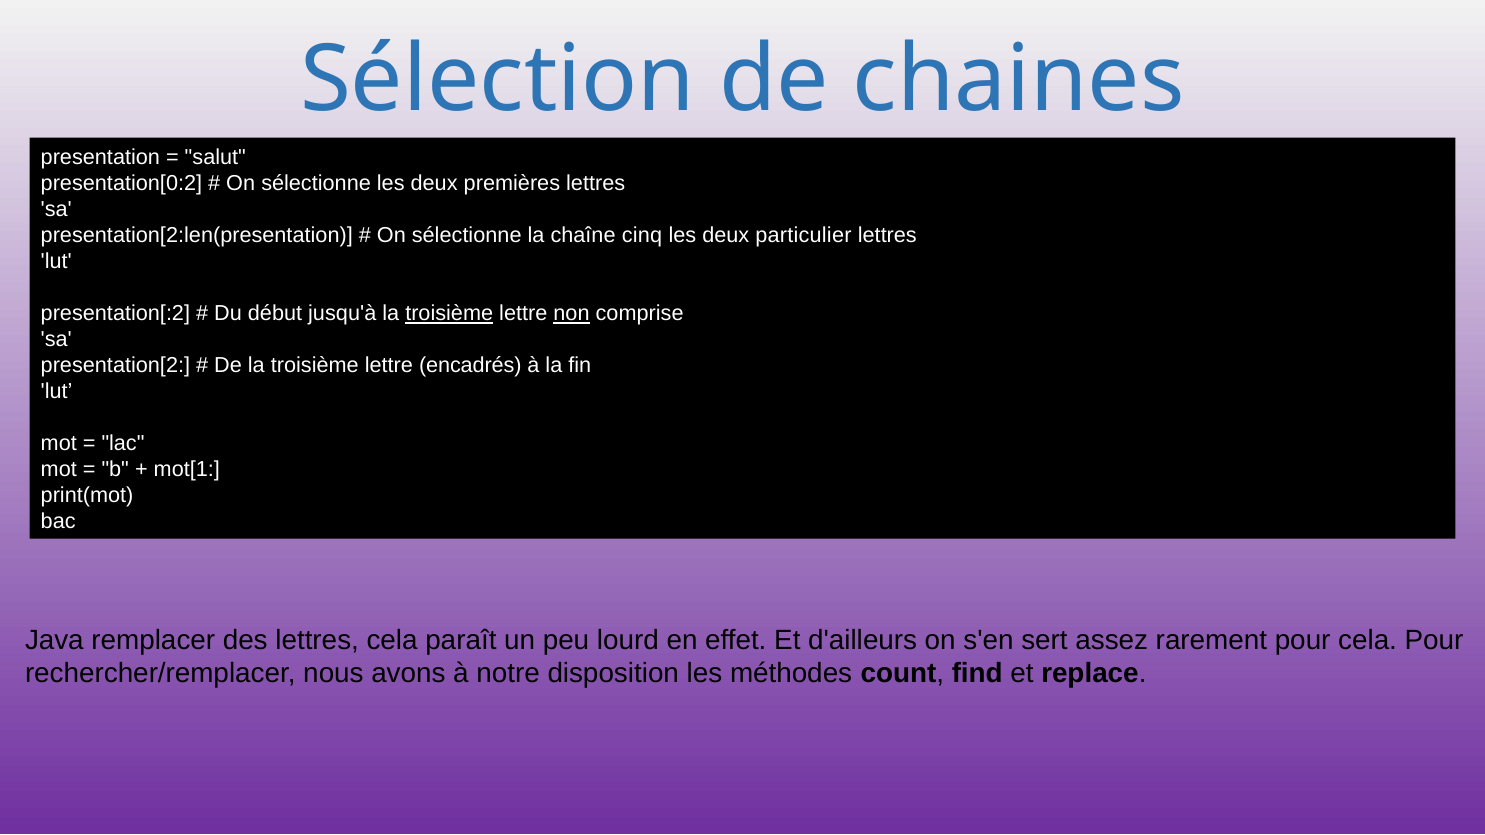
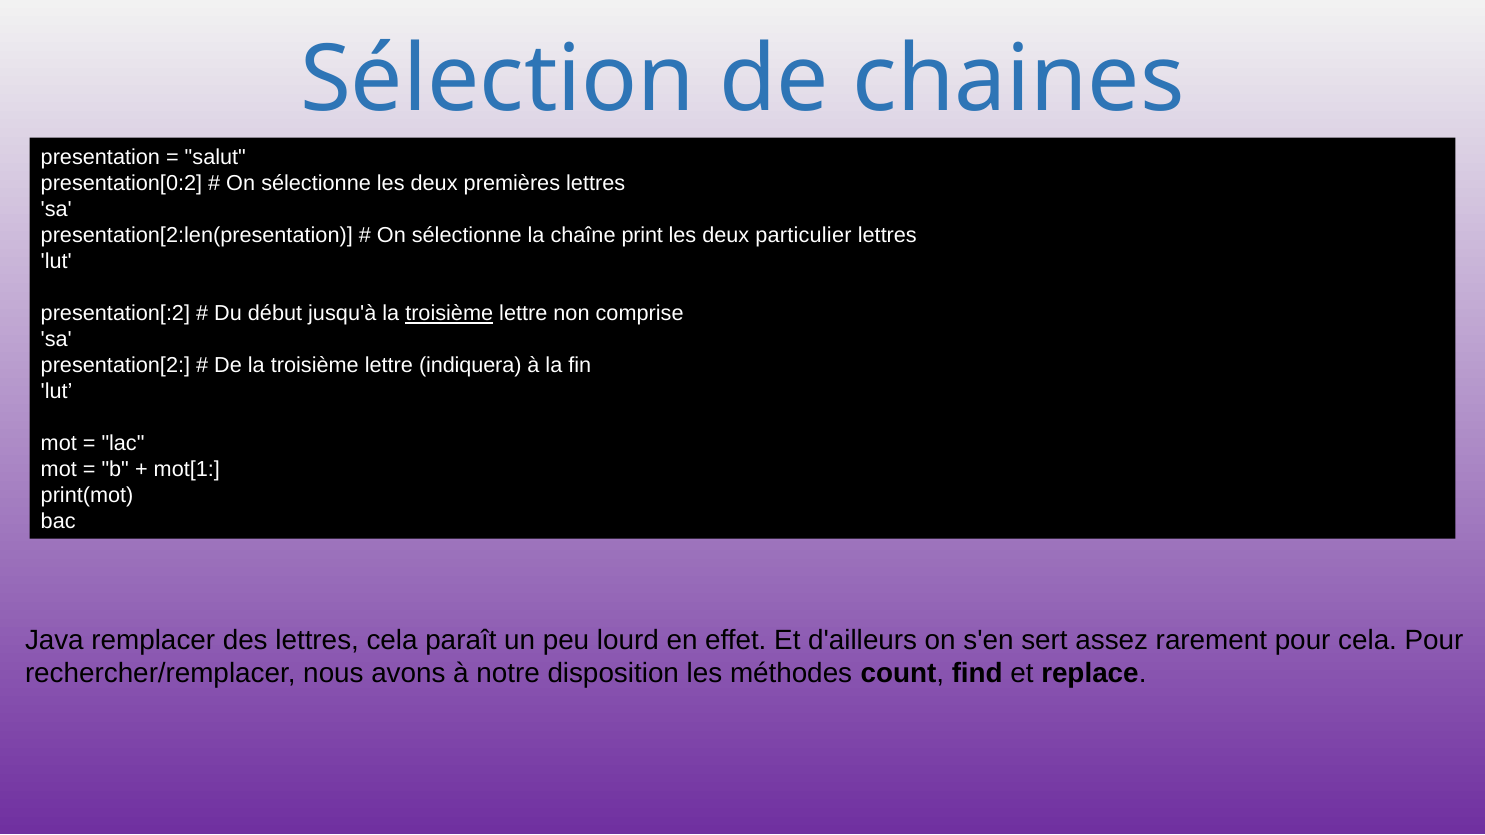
cinq: cinq -> print (642, 236)
non underline: present -> none (571, 314)
encadrés: encadrés -> indiquera (470, 366)
